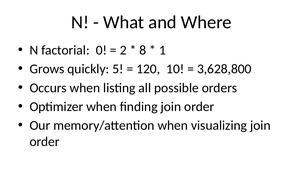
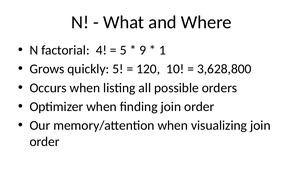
0: 0 -> 4 (101, 50)
2: 2 -> 5 (123, 50)
8: 8 -> 9 (143, 50)
